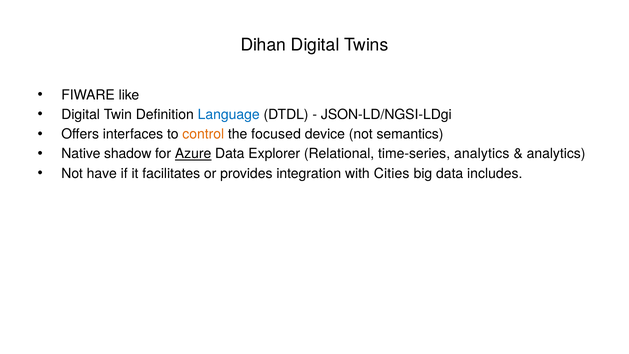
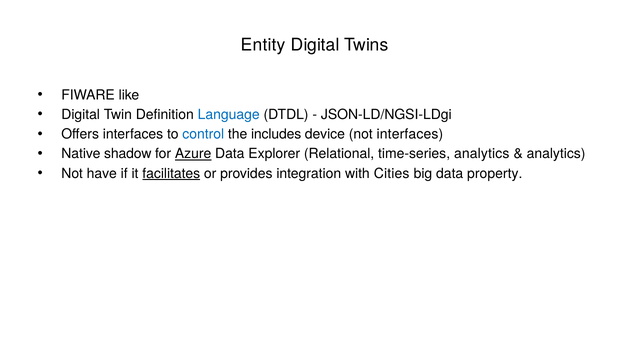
Dihan: Dihan -> Entity (263, 45)
control colour: orange -> blue (203, 134)
focused: focused -> includes (276, 134)
not semantics: semantics -> interfaces (410, 134)
facilitates underline: none -> present (171, 173)
includes: includes -> property (495, 173)
